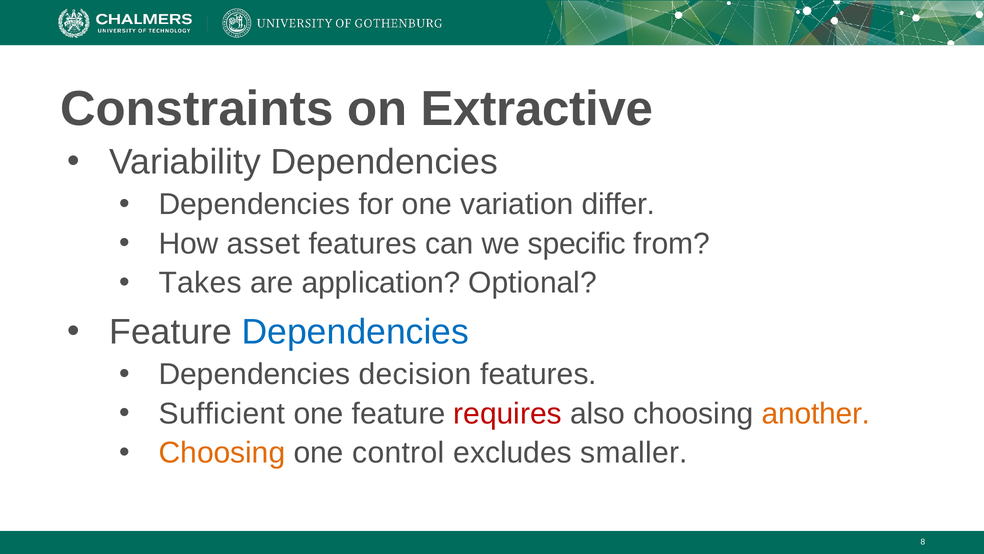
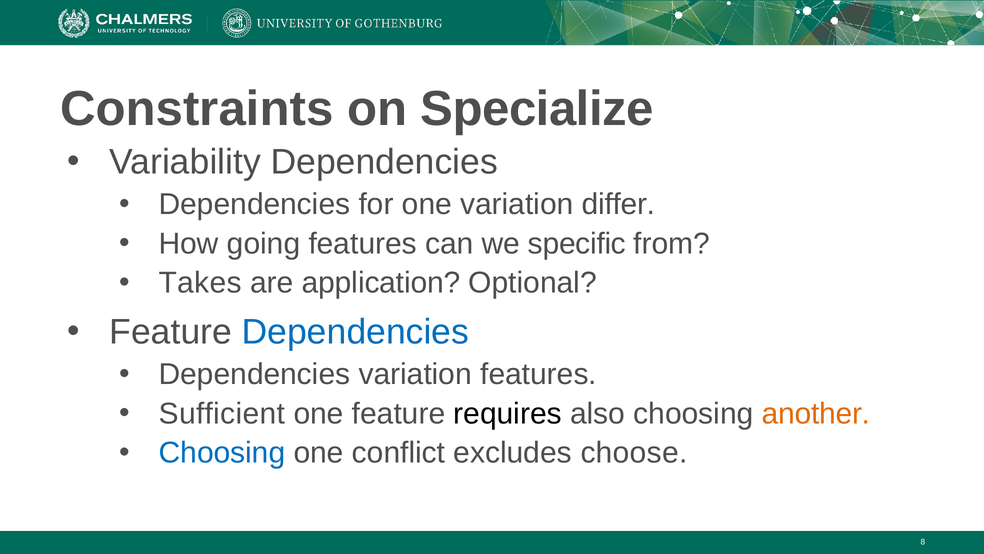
Extractive: Extractive -> Specialize (537, 109)
asset: asset -> going (264, 243)
Dependencies decision: decision -> variation (415, 374)
requires colour: red -> black (508, 413)
Choosing colour: orange -> blue (222, 453)
control: control -> conflict (399, 453)
smaller: smaller -> choose (634, 453)
